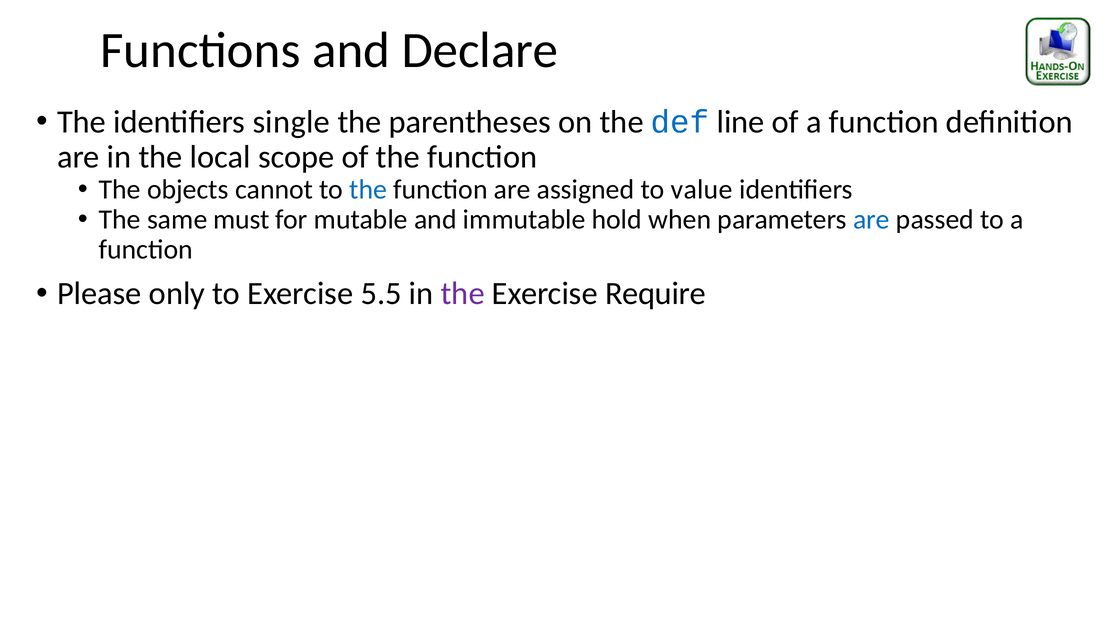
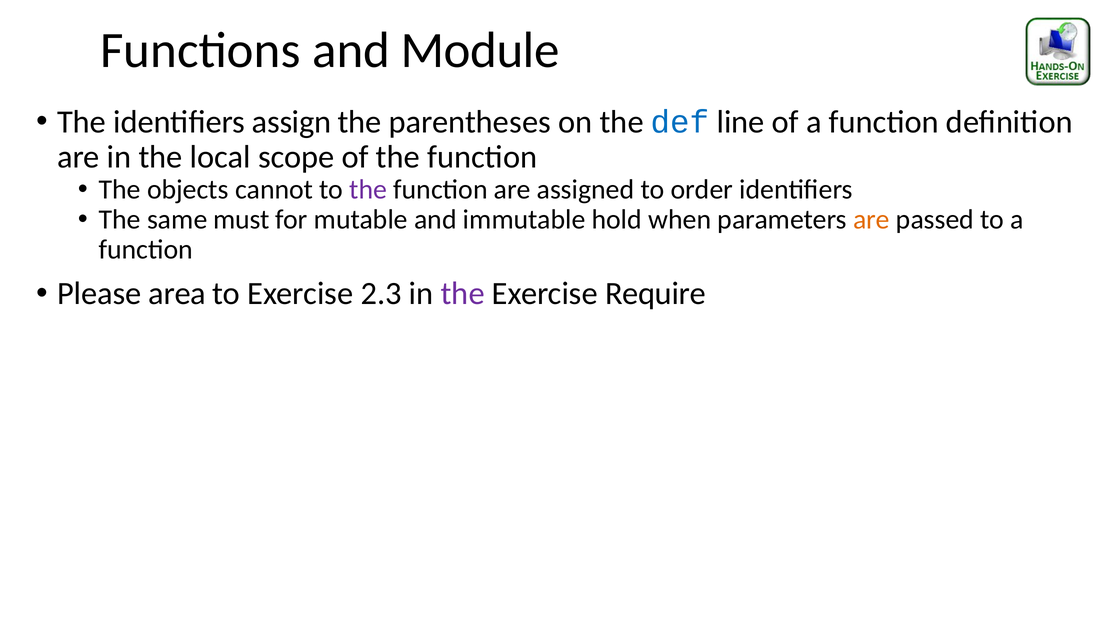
Declare: Declare -> Module (480, 51)
single: single -> assign (292, 122)
the colour: blue -> purple (368, 190)
value: value -> order (702, 190)
are colour: blue -> orange (871, 220)
only: only -> area (177, 294)
5.5: 5.5 -> 2.3 (381, 294)
